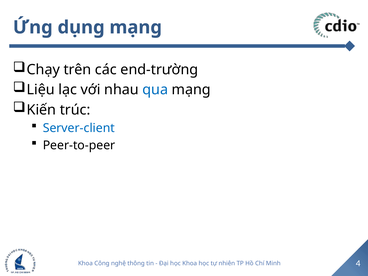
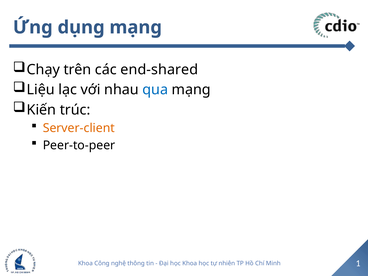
end-trường: end-trường -> end-shared (159, 70)
Server-client colour: blue -> orange (79, 128)
4: 4 -> 1 (358, 263)
